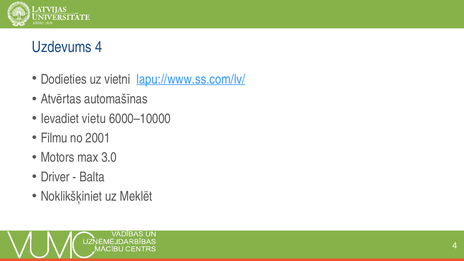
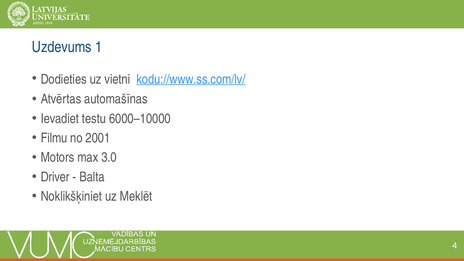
Uzdevums 4: 4 -> 1 (99, 47)
lapu://www.ss.com/lv/: lapu://www.ss.com/lv/ -> kodu://www.ss.com/lv/ (191, 79)
vietu: vietu -> testu (94, 119)
